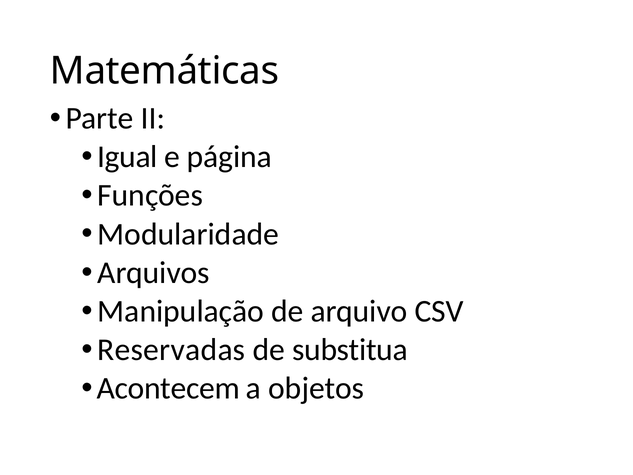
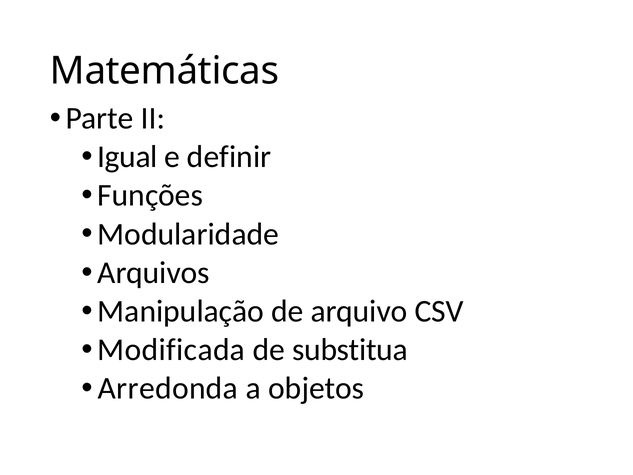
página: página -> definir (229, 157)
Reservadas: Reservadas -> Modificada (171, 350)
Acontecem: Acontecem -> Arredonda (168, 388)
